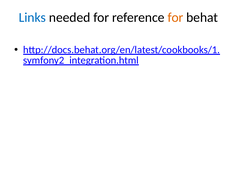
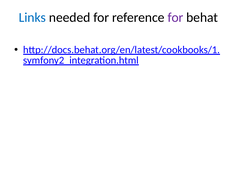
for colour: orange -> purple (175, 17)
